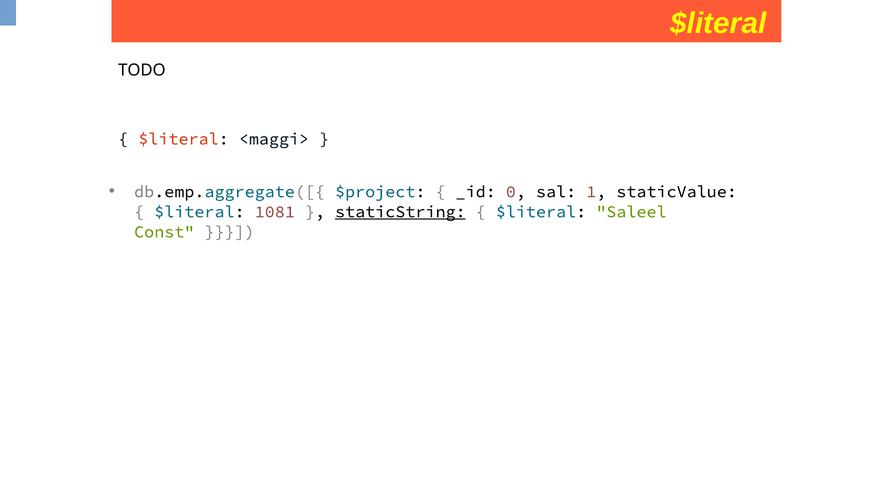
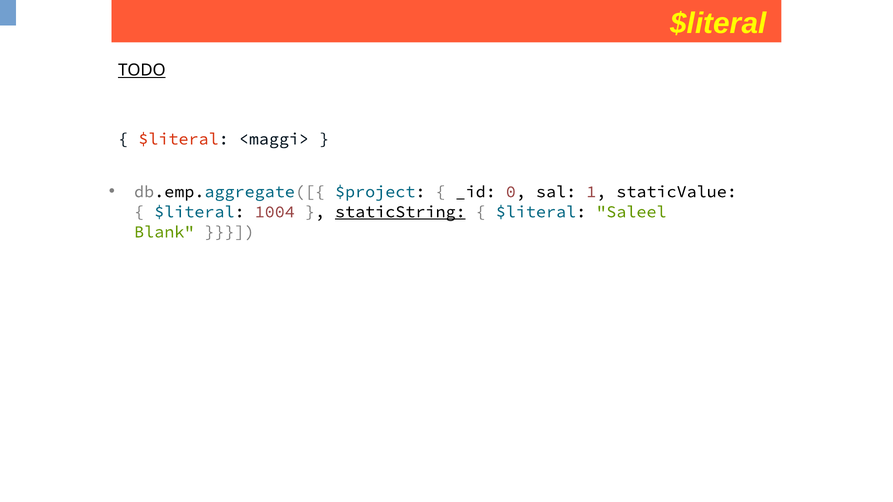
TODO underline: none -> present (142, 70)
1081: 1081 -> 1004 (275, 212)
Const: Const -> Blank (164, 232)
